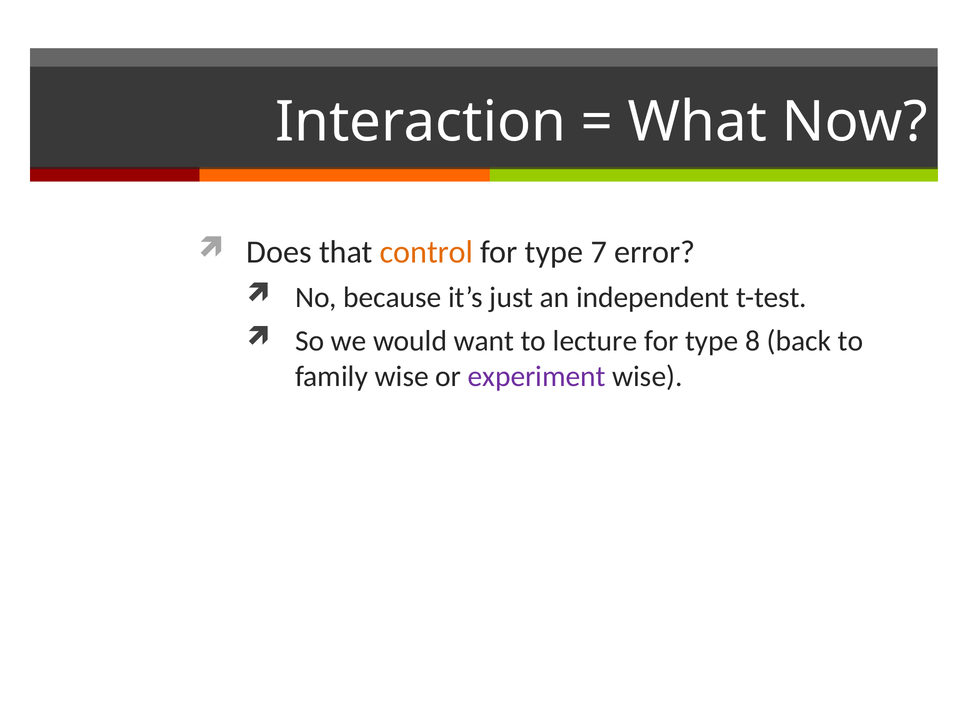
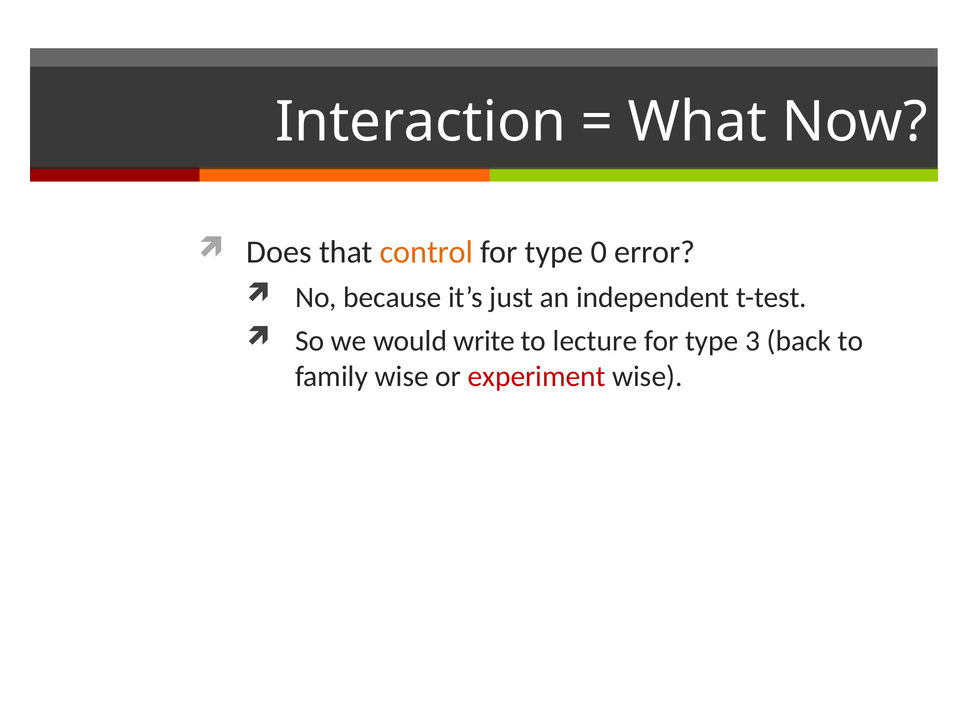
7: 7 -> 0 (599, 252)
want: want -> write (484, 341)
8: 8 -> 3 (753, 341)
experiment colour: purple -> red (537, 376)
